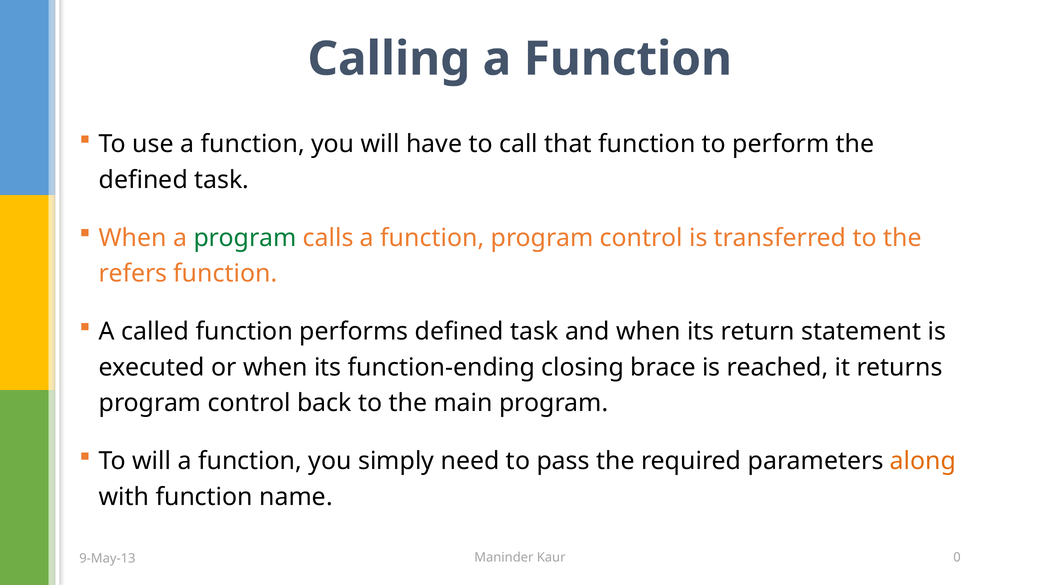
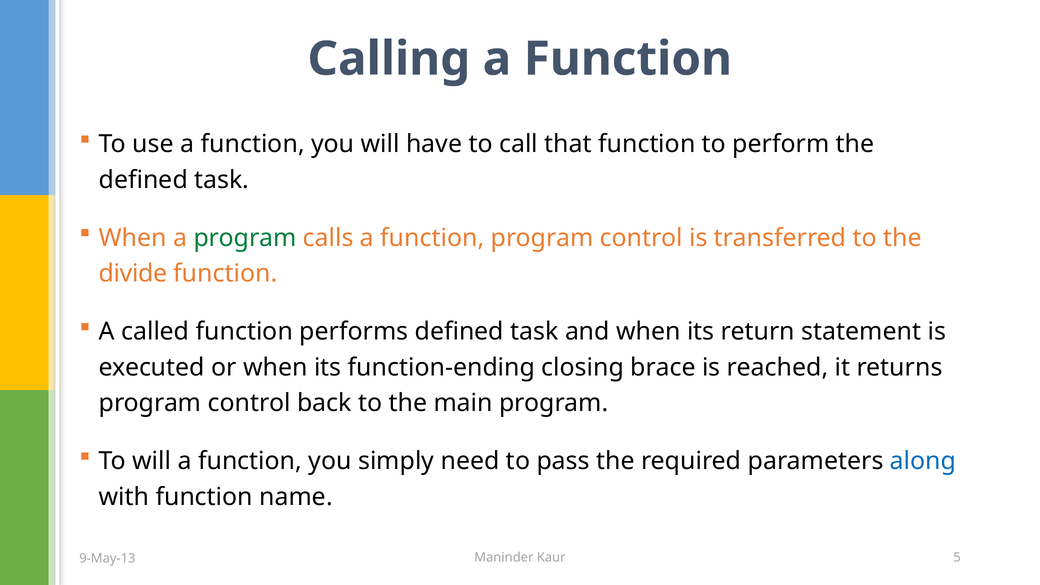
refers: refers -> divide (133, 274)
along colour: orange -> blue (923, 461)
0: 0 -> 5 (957, 558)
